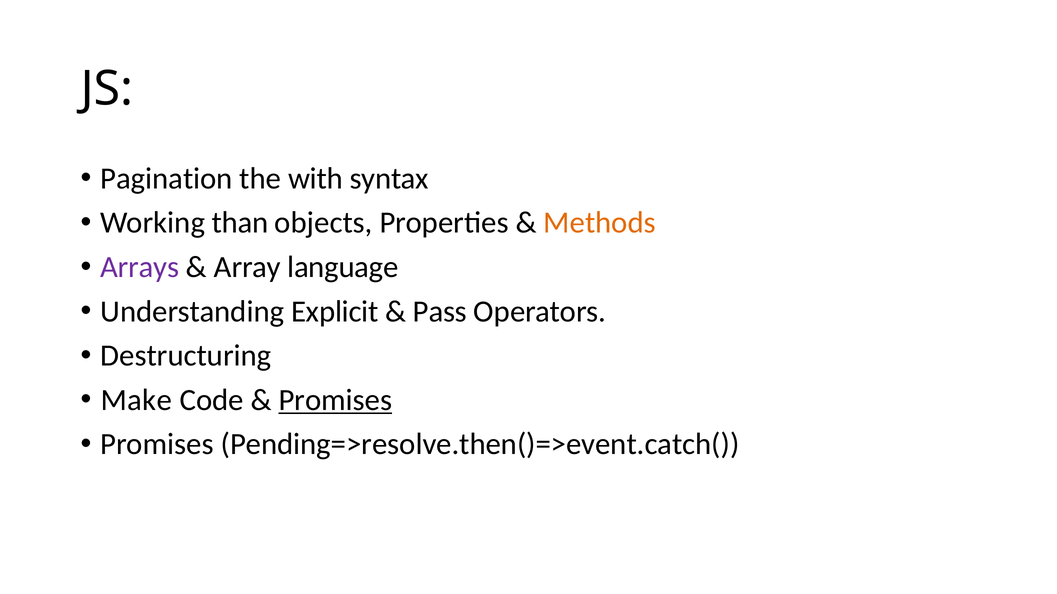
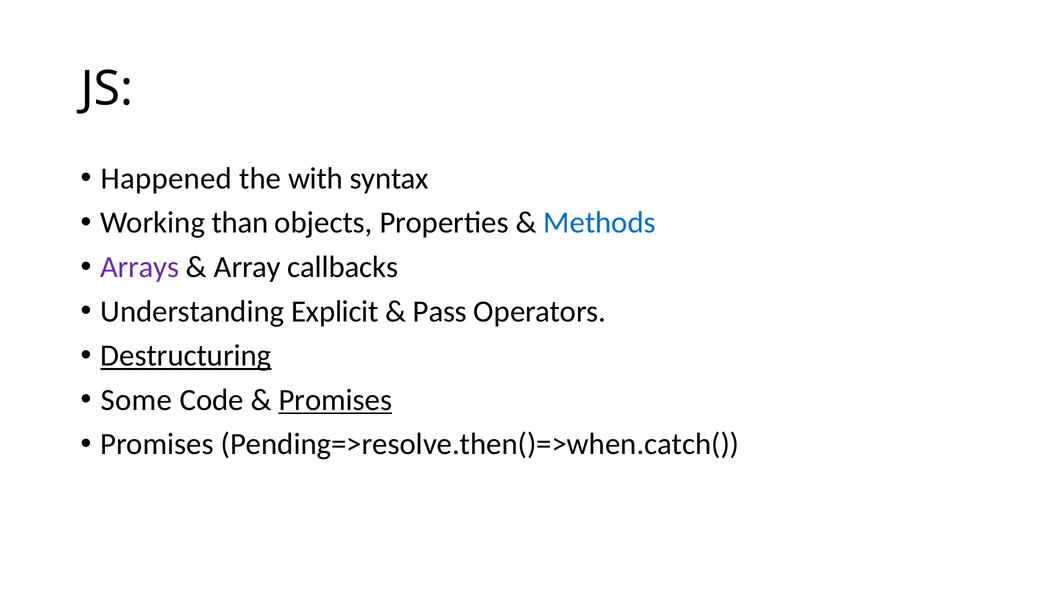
Pagination: Pagination -> Happened (166, 179)
Methods colour: orange -> blue (600, 223)
language: language -> callbacks (343, 267)
Destructuring underline: none -> present (186, 356)
Make: Make -> Some (136, 400)
Pending=>resolve.then()=>event.catch(: Pending=>resolve.then()=>event.catch( -> Pending=>resolve.then()=>when.catch( (480, 445)
